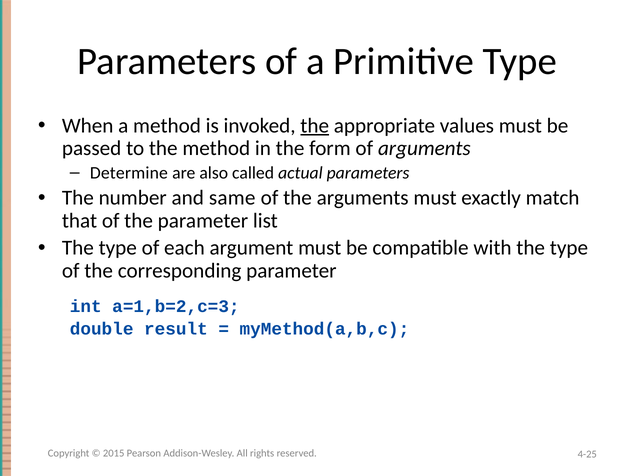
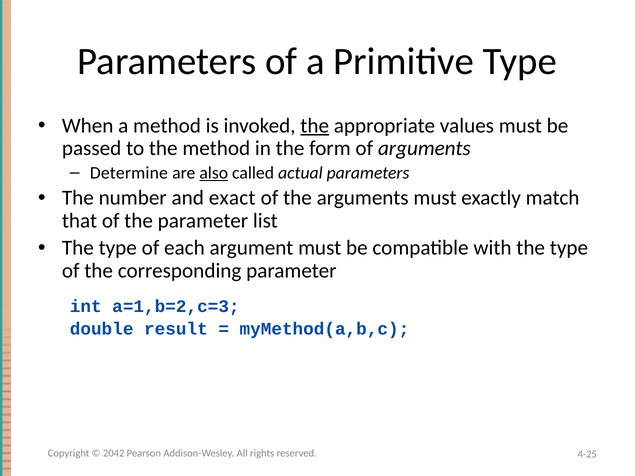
also underline: none -> present (214, 173)
same: same -> exact (232, 198)
2015: 2015 -> 2042 (114, 454)
